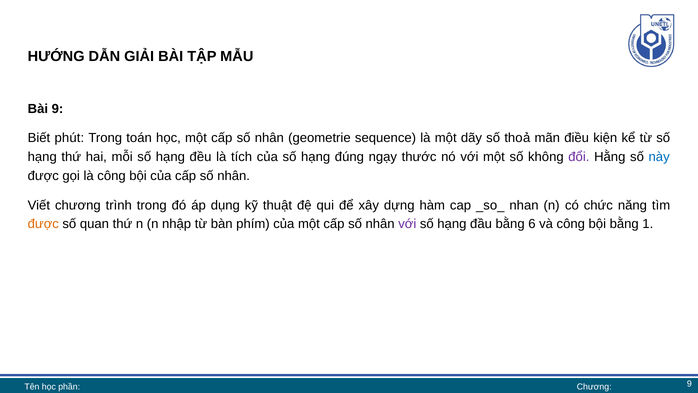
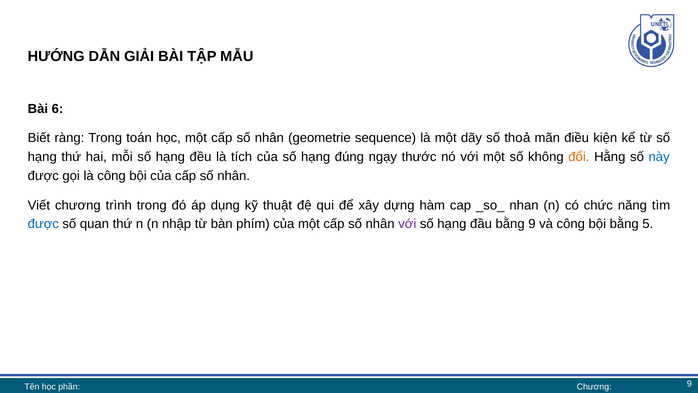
Bài 9: 9 -> 6 (57, 109)
phút: phút -> ràng (69, 138)
đổi colour: purple -> orange (579, 157)
được colour: orange -> blue (43, 224)
bằng 6: 6 -> 9 (532, 224)
1: 1 -> 5 (648, 224)
